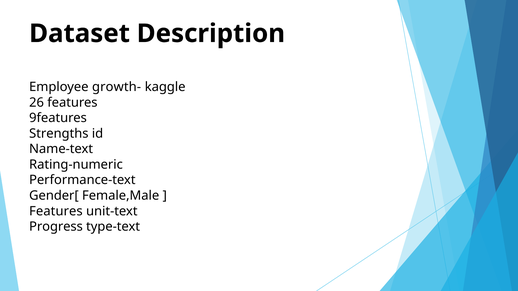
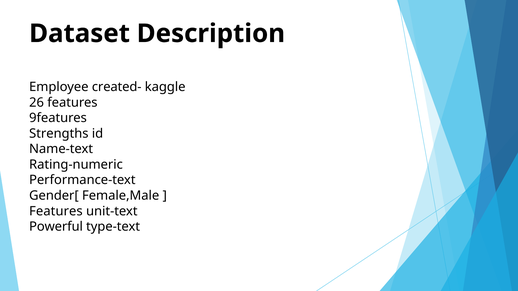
growth-: growth- -> created- (117, 87)
Progress: Progress -> Powerful (56, 227)
